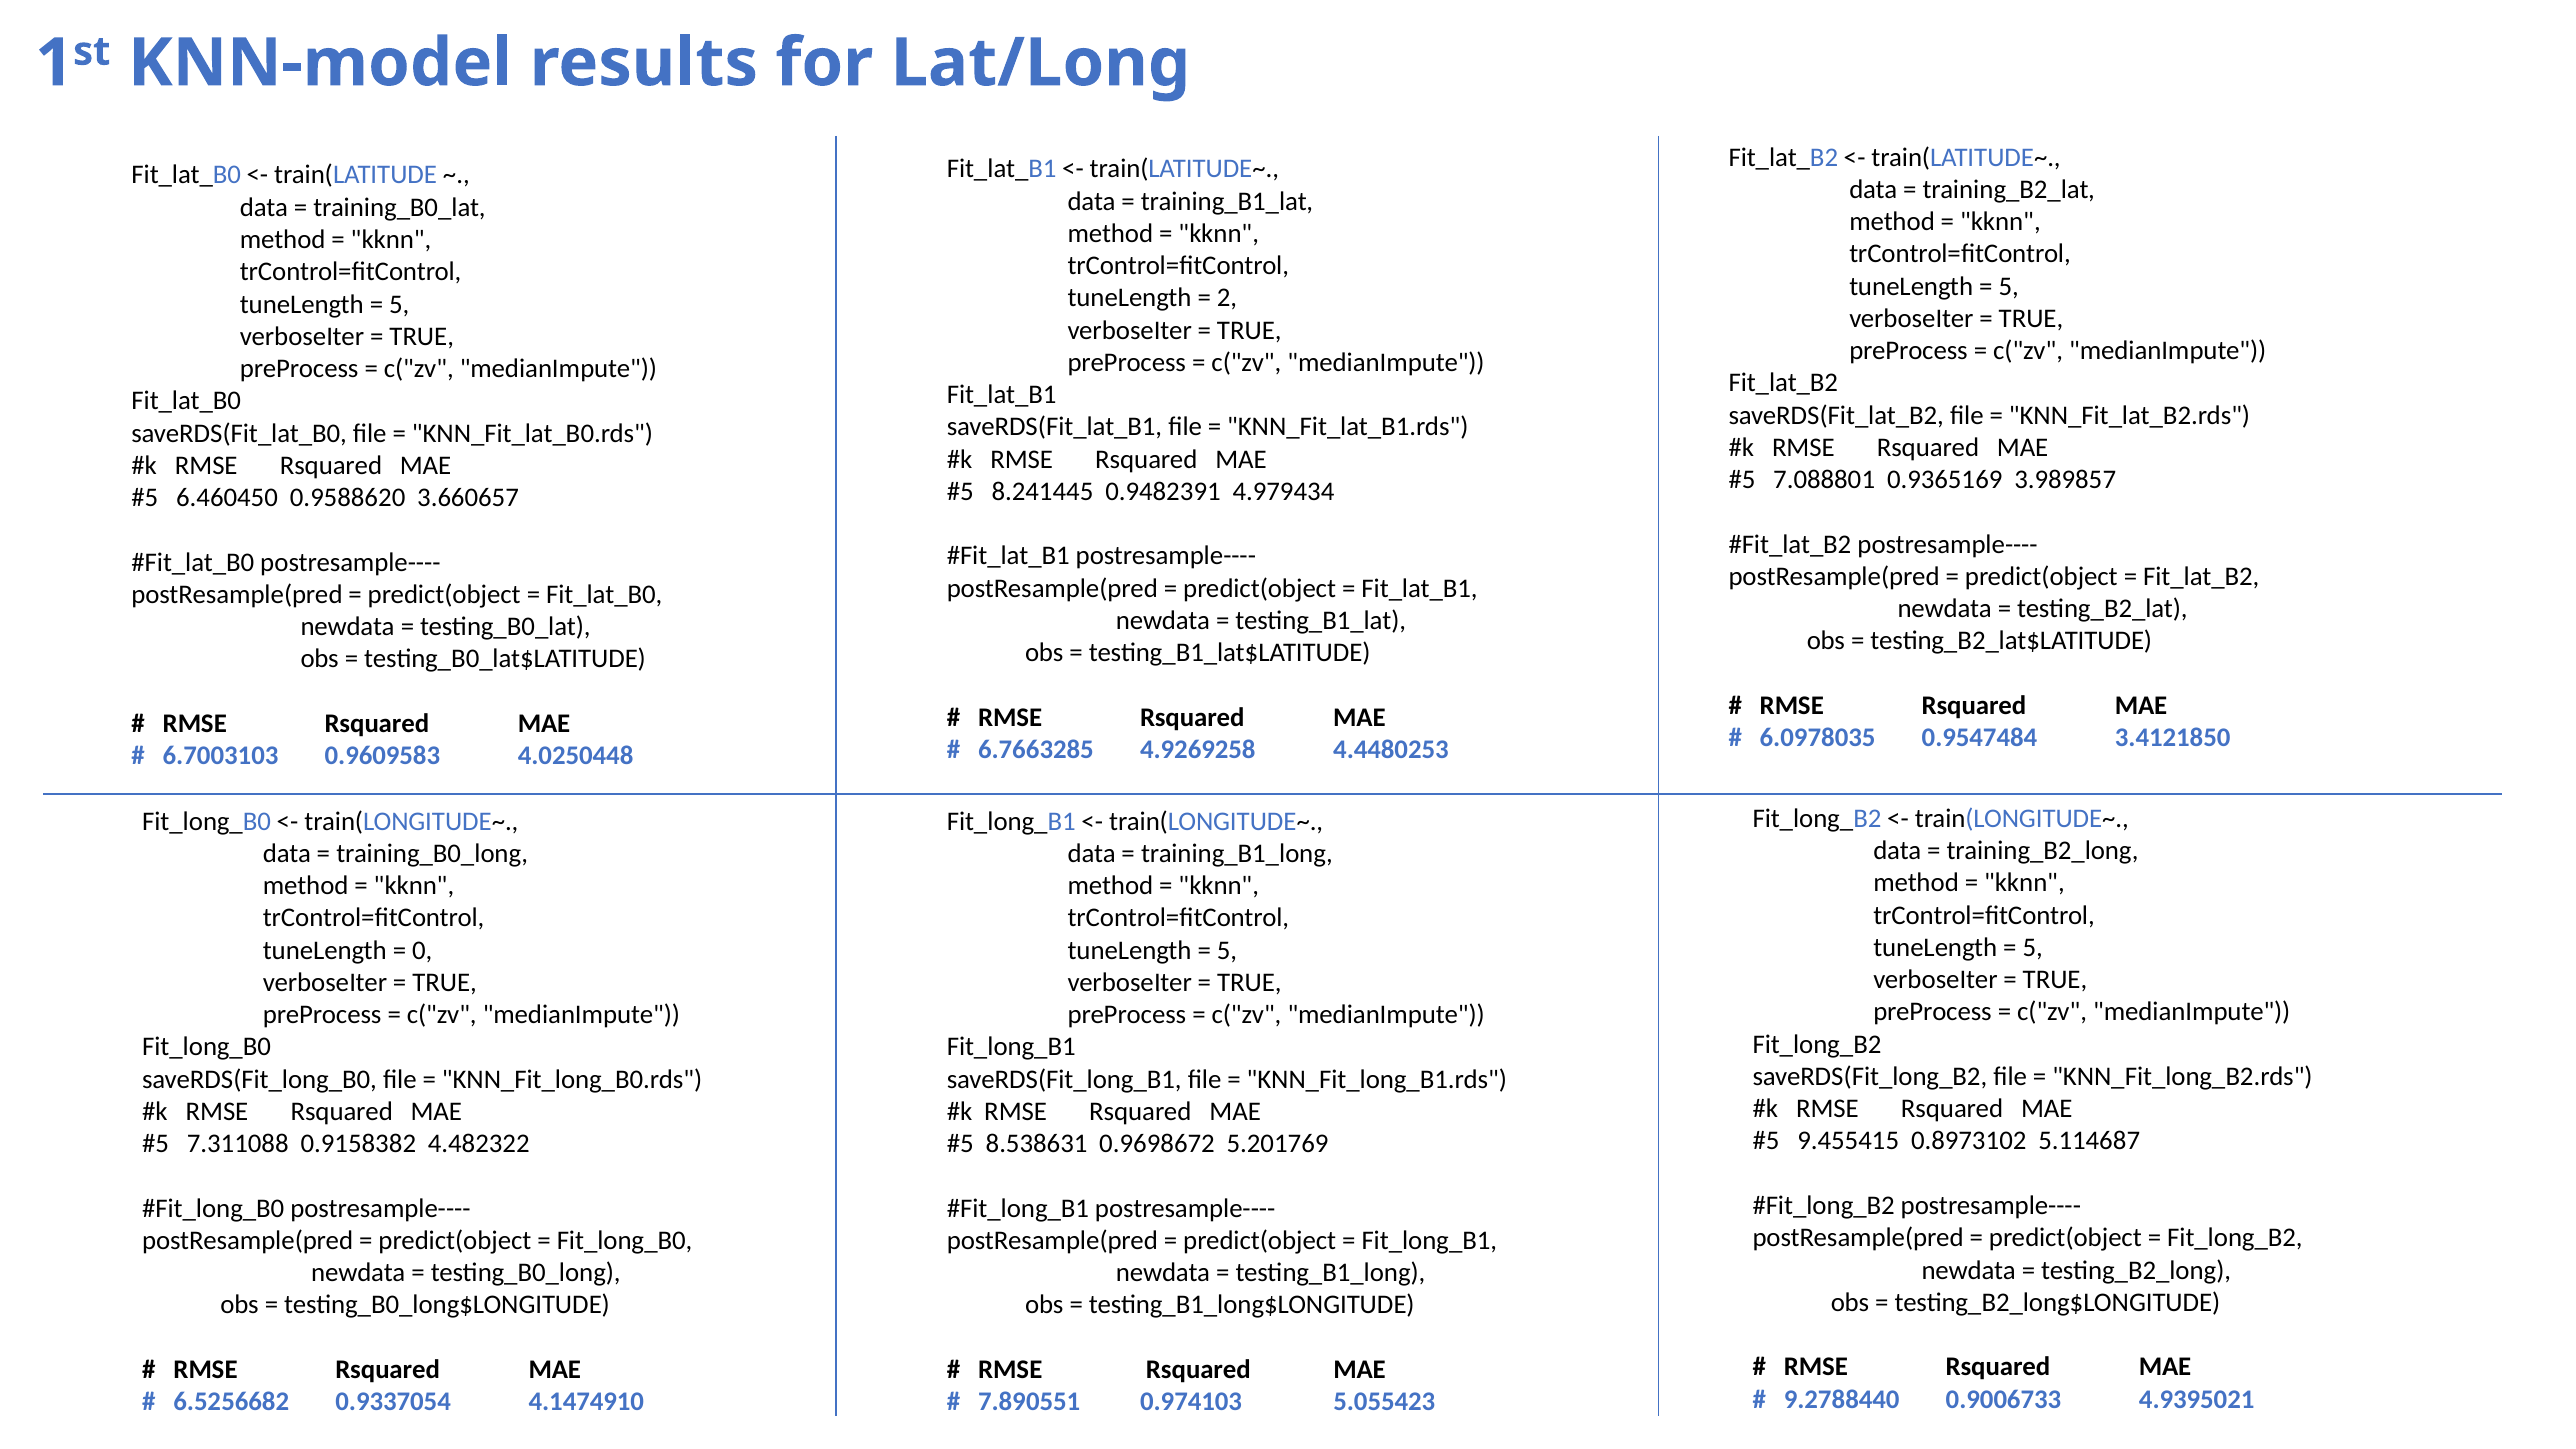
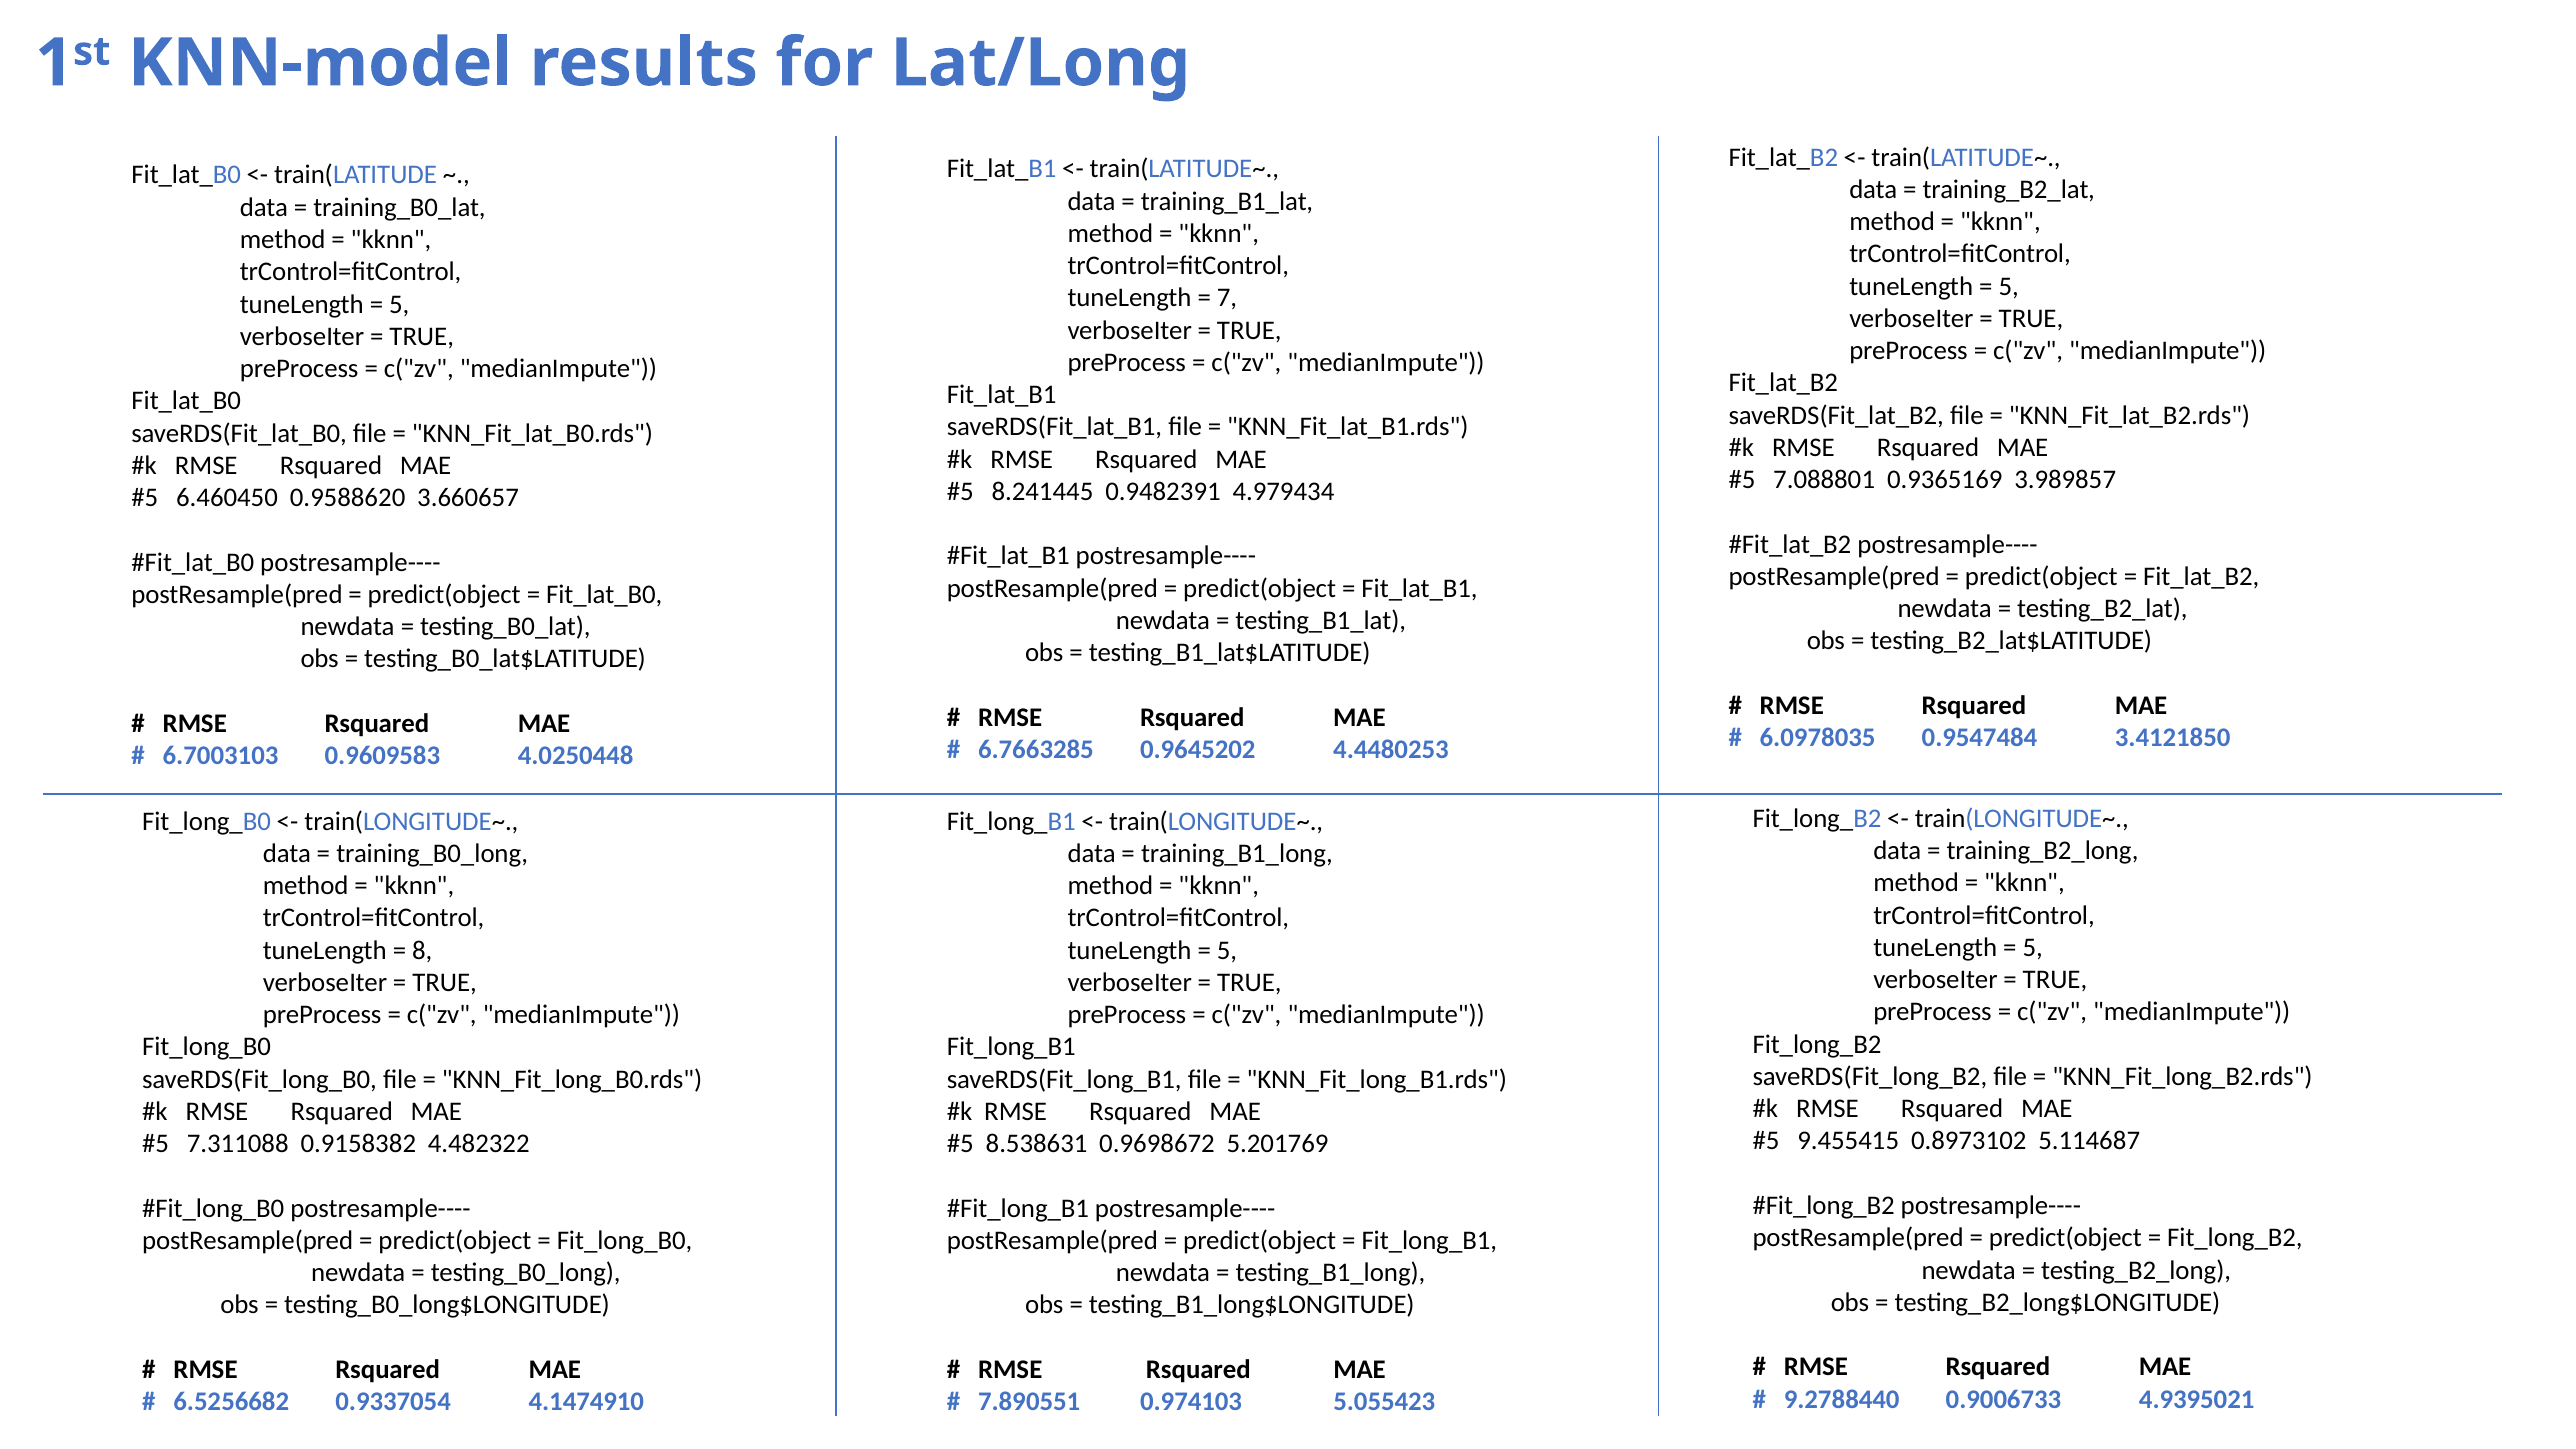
2: 2 -> 7 (1227, 298)
4.9269258: 4.9269258 -> 0.9645202 (1198, 749)
0: 0 -> 8 (422, 950)
